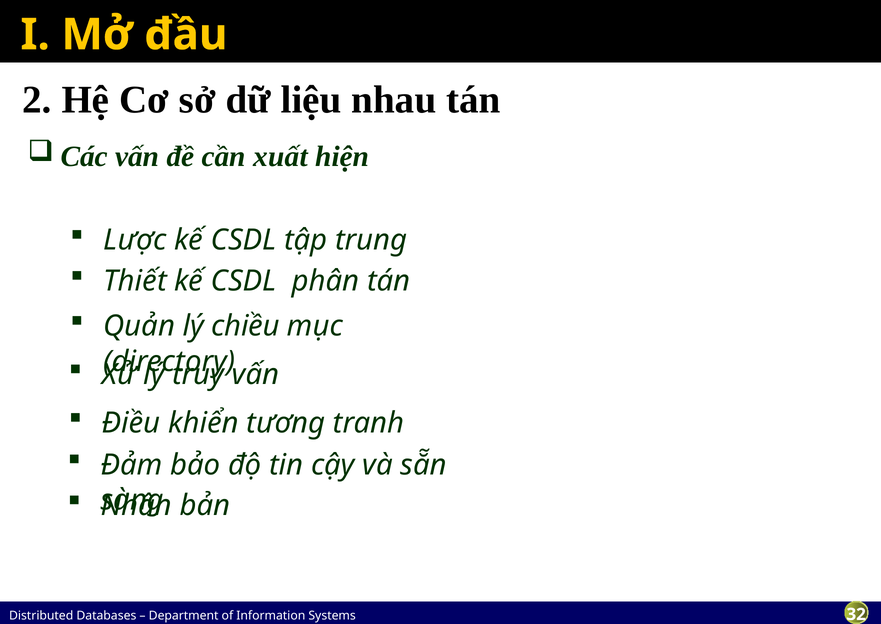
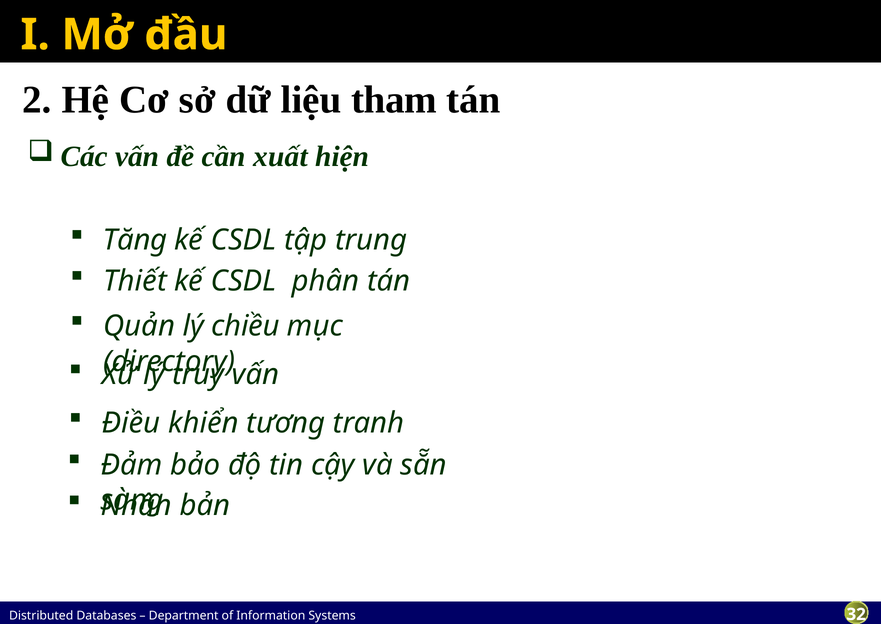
nhau: nhau -> tham (394, 100)
Lược: Lược -> Tăng (135, 240)
